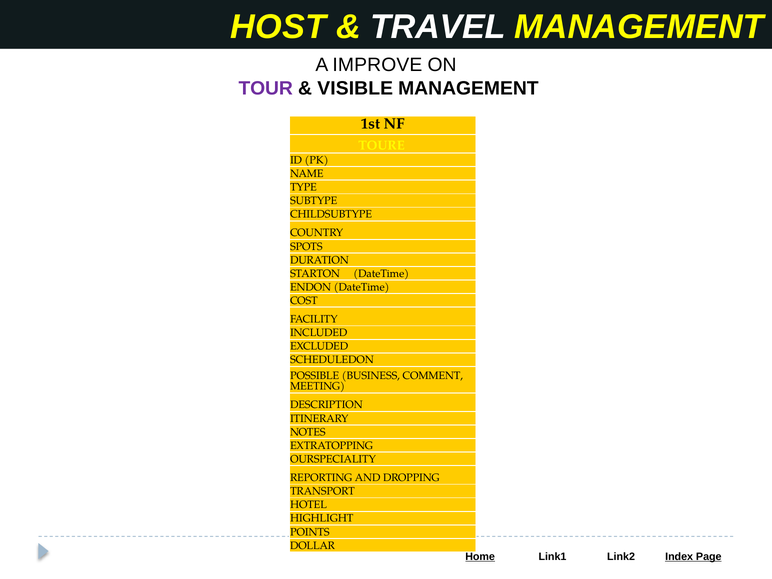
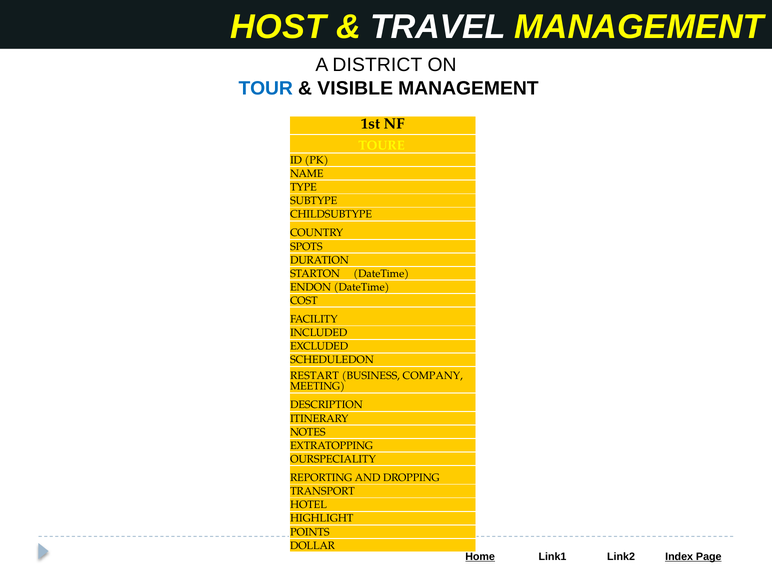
IMPROVE: IMPROVE -> DISTRICT (377, 65)
TOUR colour: purple -> blue (266, 88)
POSSIBLE: POSSIBLE -> RESTART (315, 376)
COMMENT: COMMENT -> COMPANY (433, 376)
